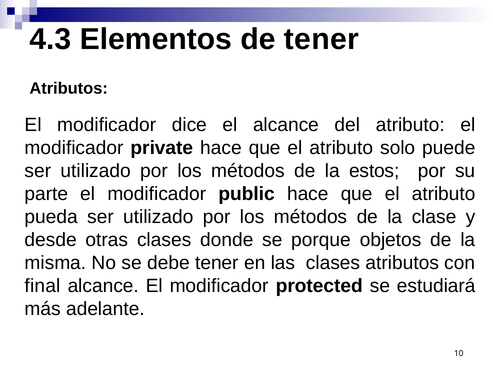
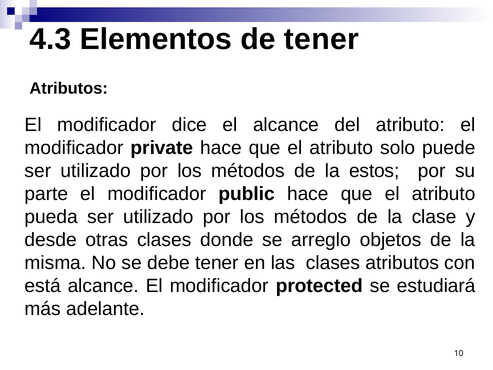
porque: porque -> arreglo (321, 240)
final: final -> está (43, 286)
